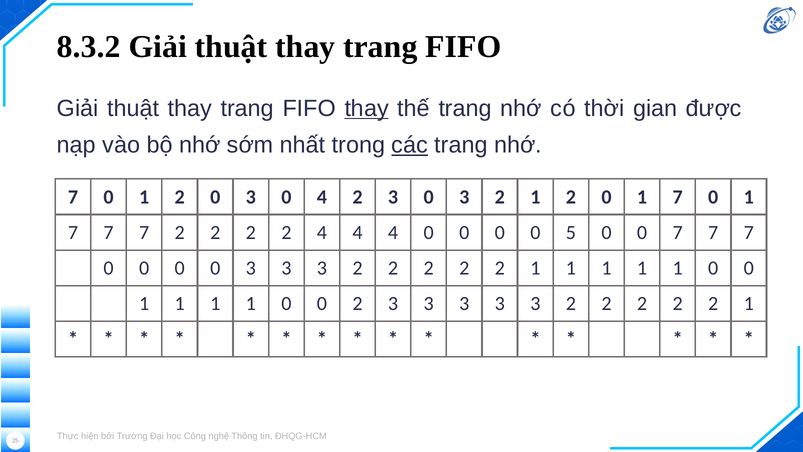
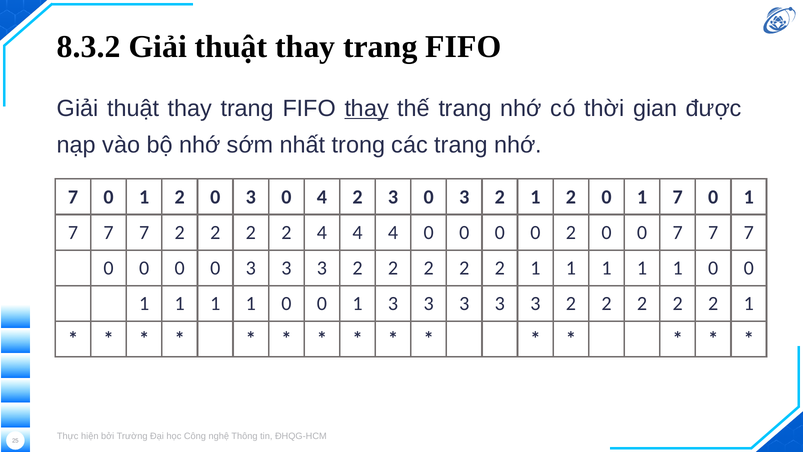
các underline: present -> none (410, 145)
0 5: 5 -> 2 (571, 232)
2: 2 -> 1 (358, 303)
